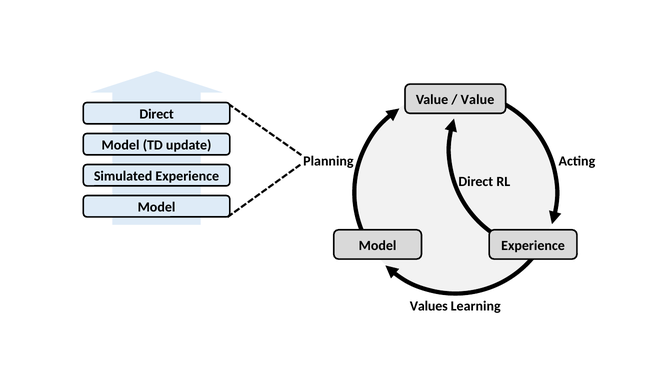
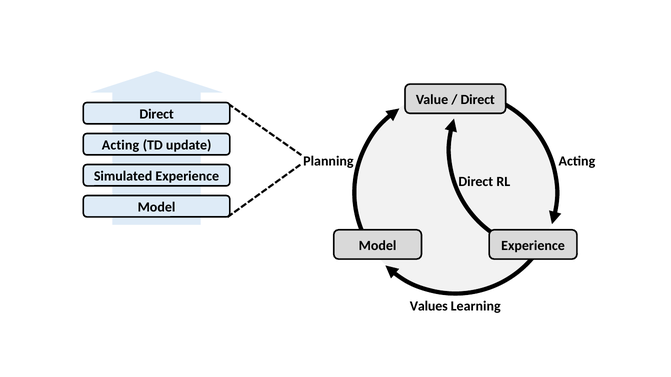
Value: Value -> Direct (478, 100)
Model: Model -> Acting (120, 145)
